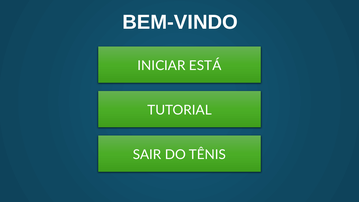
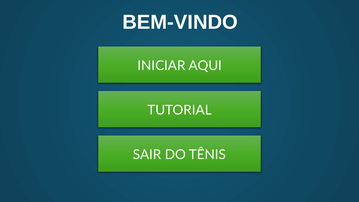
ESTÁ: ESTÁ -> AQUI (205, 66)
